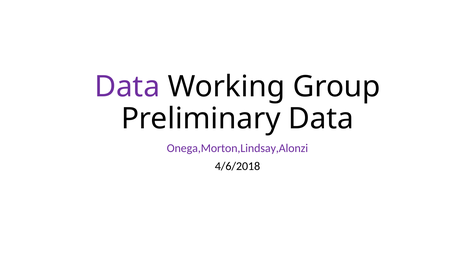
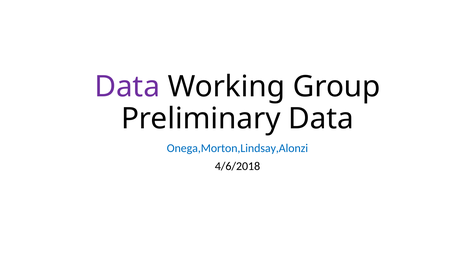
Onega,Morton,Lindsay,Alonzi colour: purple -> blue (237, 148)
